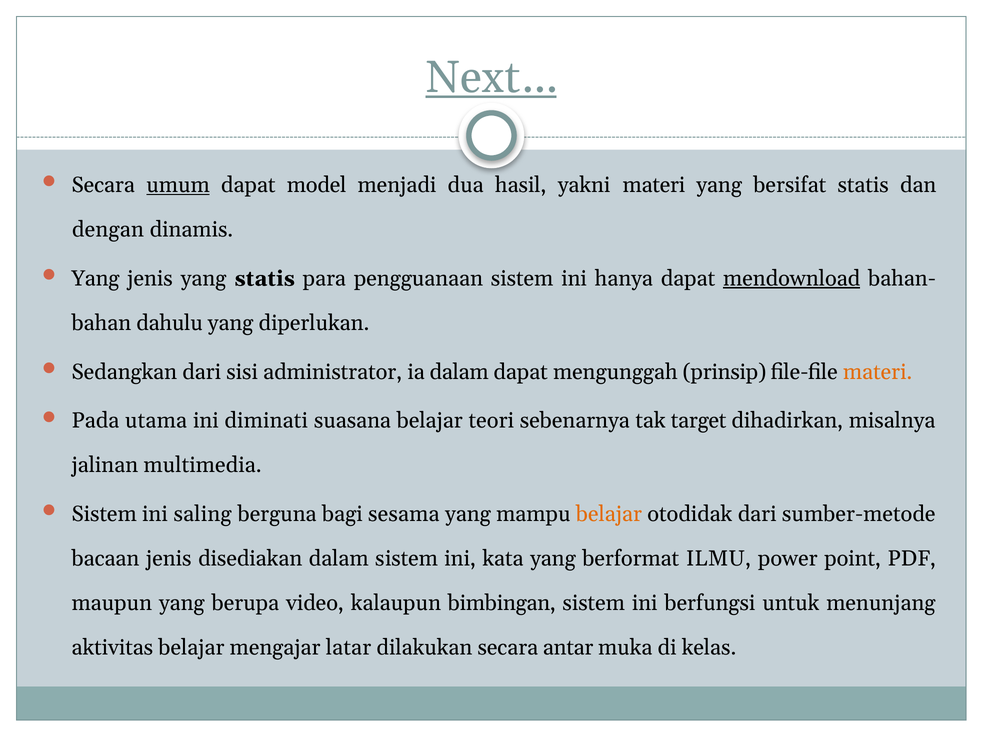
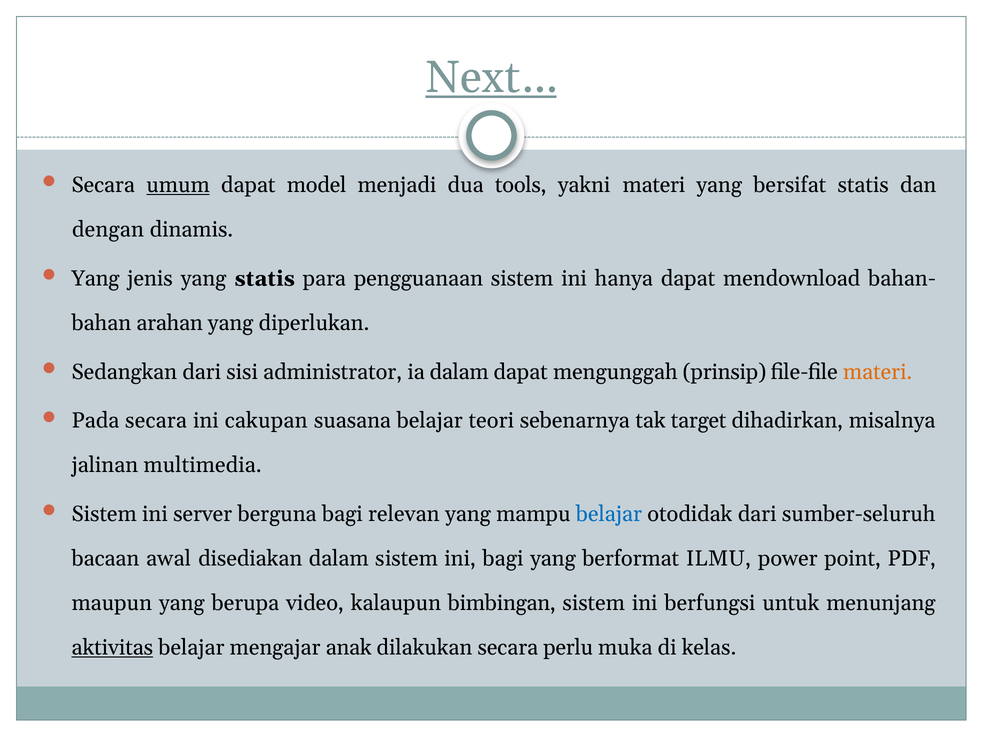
hasil: hasil -> tools (521, 185)
mendownload underline: present -> none (792, 279)
dahulu: dahulu -> arahan (170, 323)
Pada utama: utama -> secara (156, 421)
diminati: diminati -> cakupan (266, 421)
saling: saling -> server (203, 514)
sesama: sesama -> relevan (404, 514)
belajar colour: orange -> blue (609, 514)
sumber-metode: sumber-metode -> sumber-seluruh (859, 514)
bacaan jenis: jenis -> awal (169, 559)
ini kata: kata -> bagi (503, 559)
aktivitas underline: none -> present (112, 648)
latar: latar -> anak (349, 648)
antar: antar -> perlu (568, 648)
